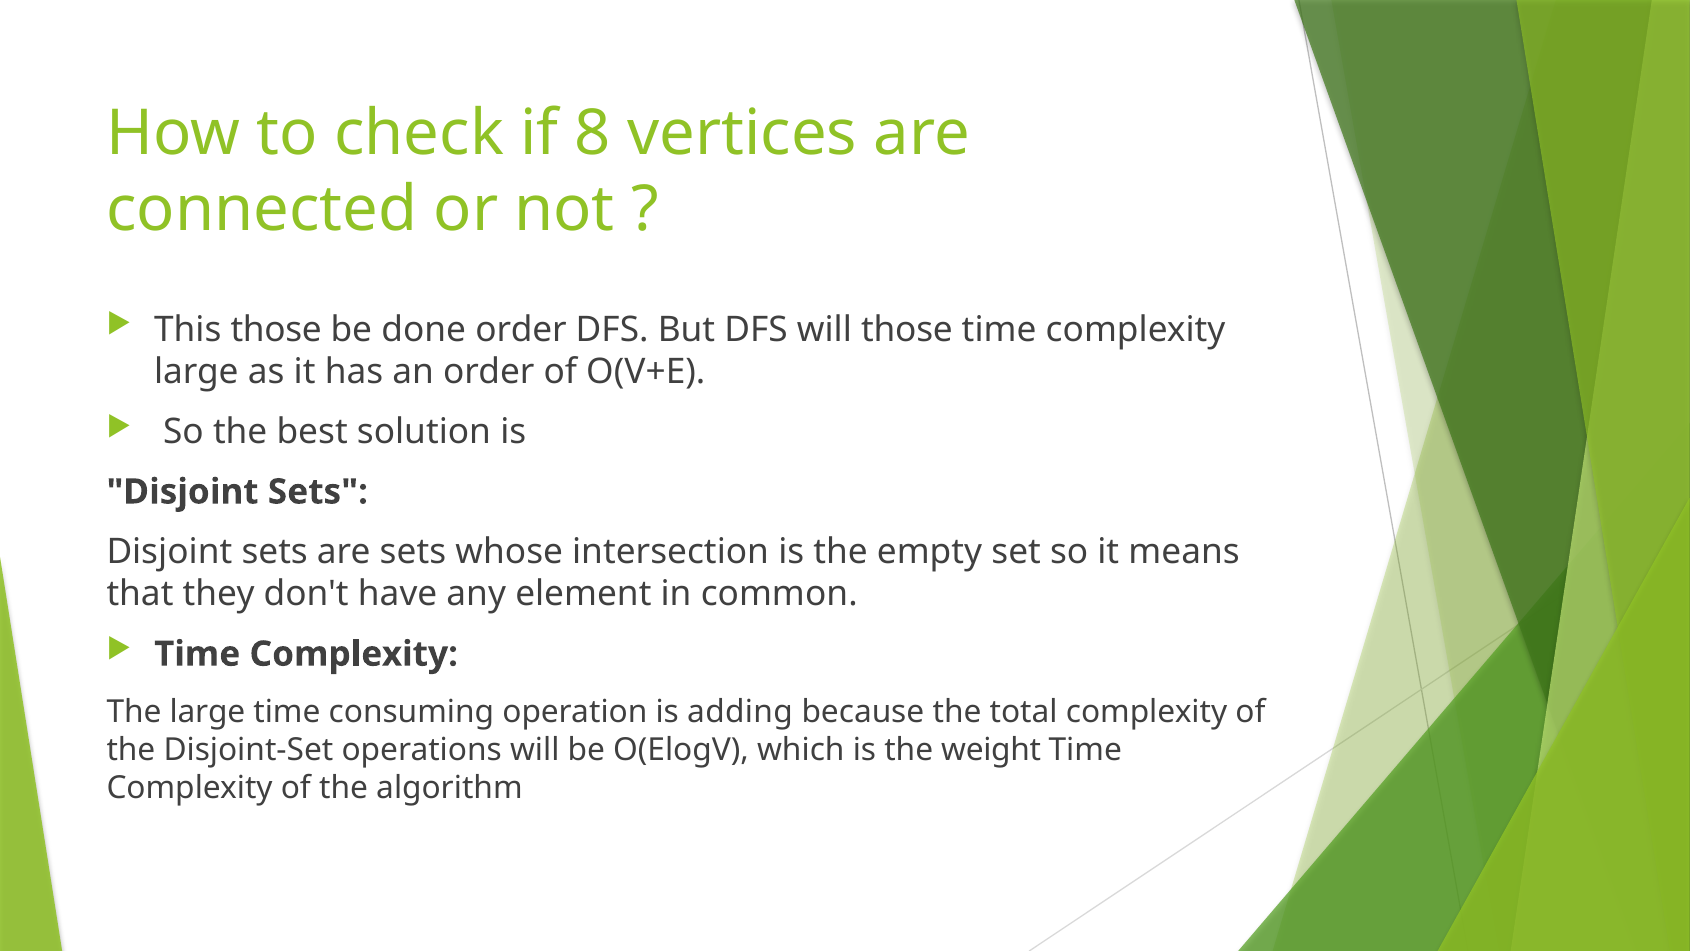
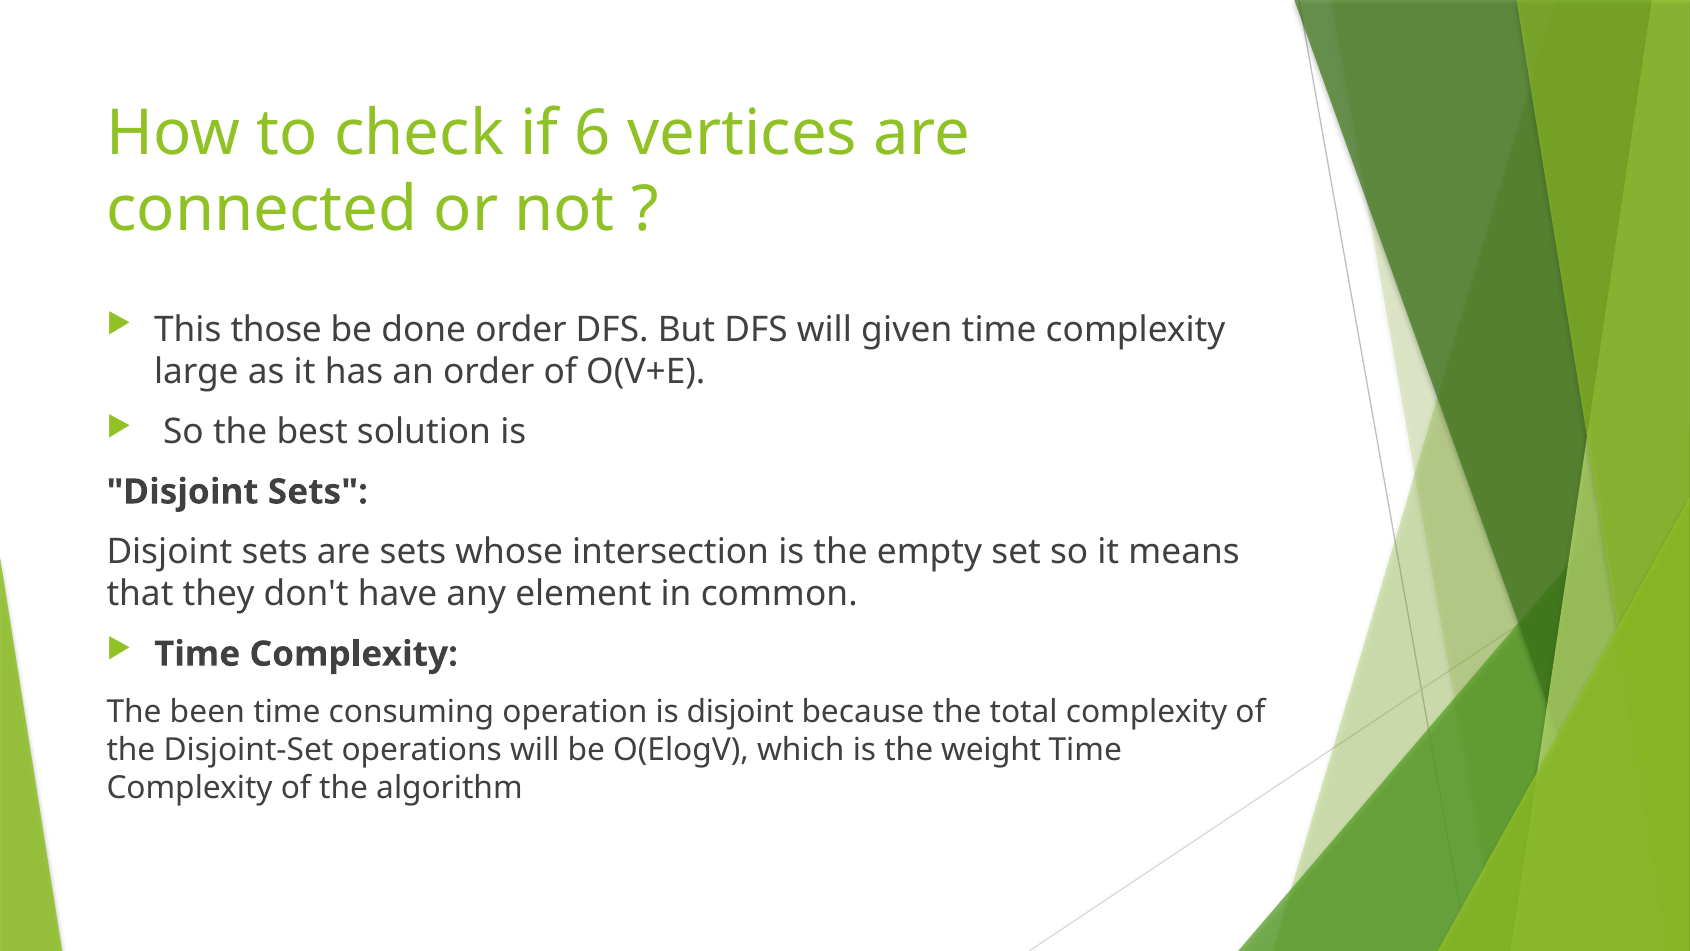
8: 8 -> 6 (593, 133)
will those: those -> given (907, 329)
The large: large -> been (207, 711)
operation is adding: adding -> disjoint (740, 711)
